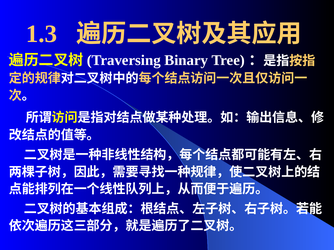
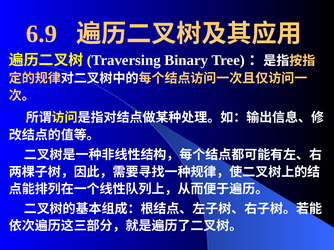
1.3: 1.3 -> 6.9 (42, 34)
